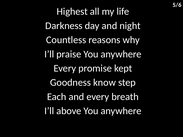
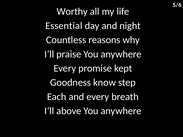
Highest: Highest -> Worthy (72, 12)
Darkness: Darkness -> Essential (64, 26)
